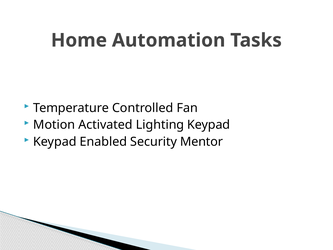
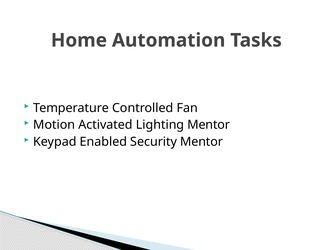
Lighting Keypad: Keypad -> Mentor (209, 125)
